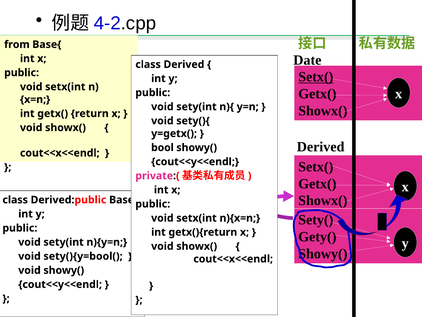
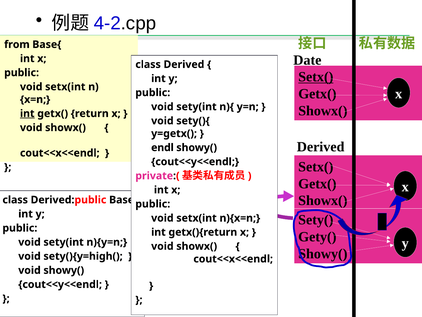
int underline: none -> present (27, 113)
bool: bool -> endl (162, 147)
sety(){y=bool(: sety(){y=bool( -> sety(){y=high( (83, 256)
